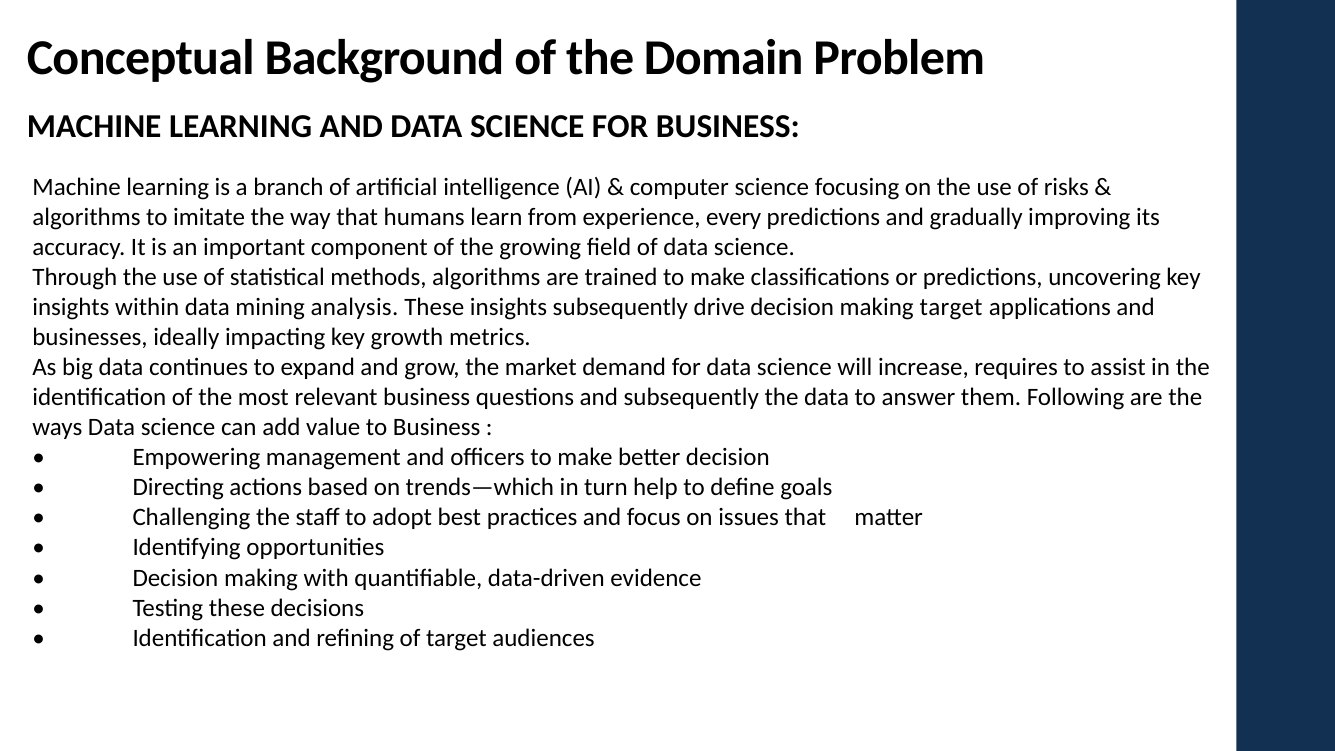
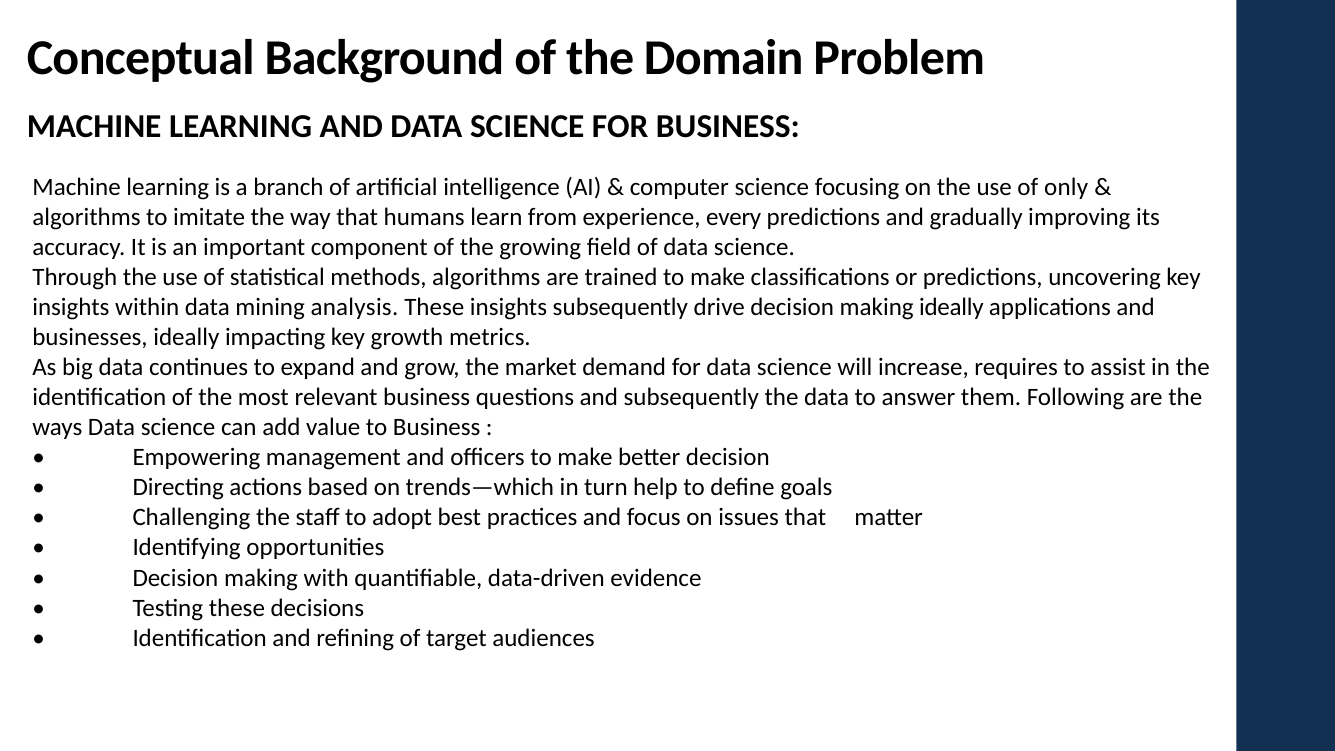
risks: risks -> only (1066, 187)
making target: target -> ideally (951, 307)
